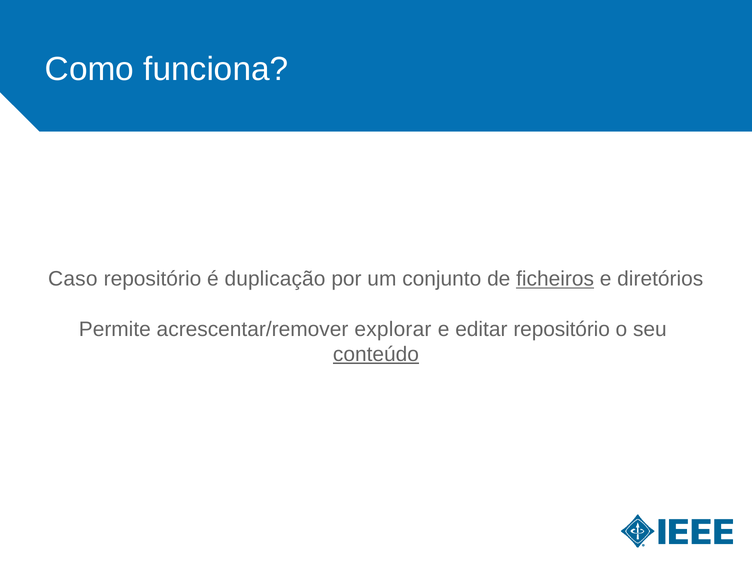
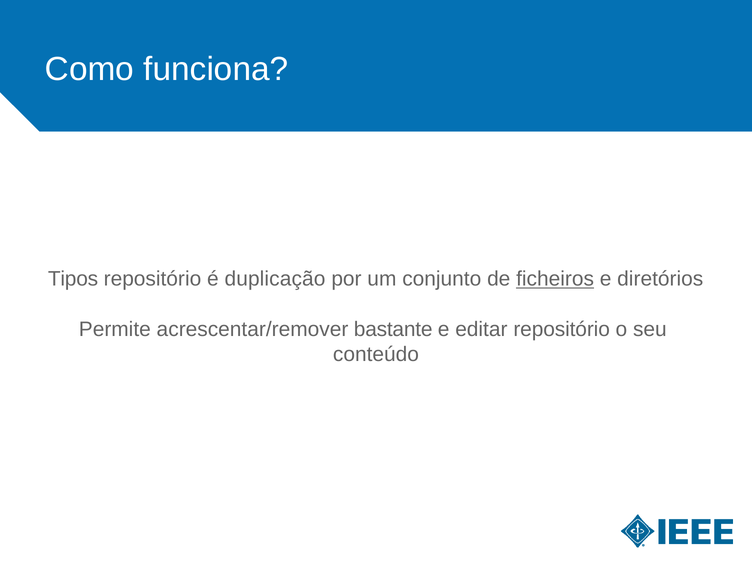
Caso: Caso -> Tipos (73, 279)
explorar: explorar -> bastante (393, 329)
conteúdo underline: present -> none (376, 354)
